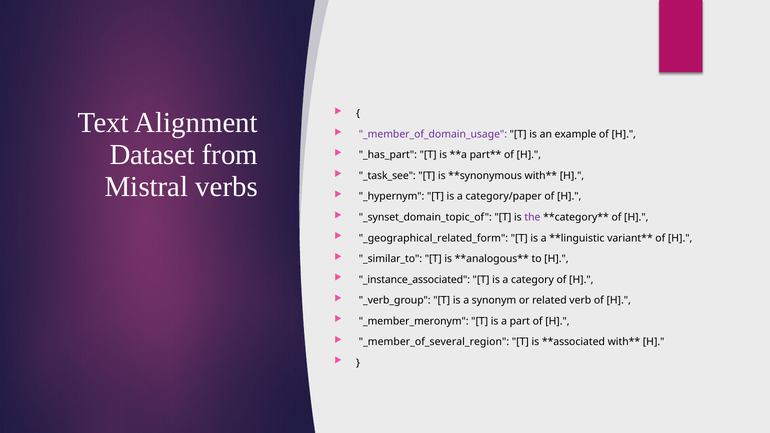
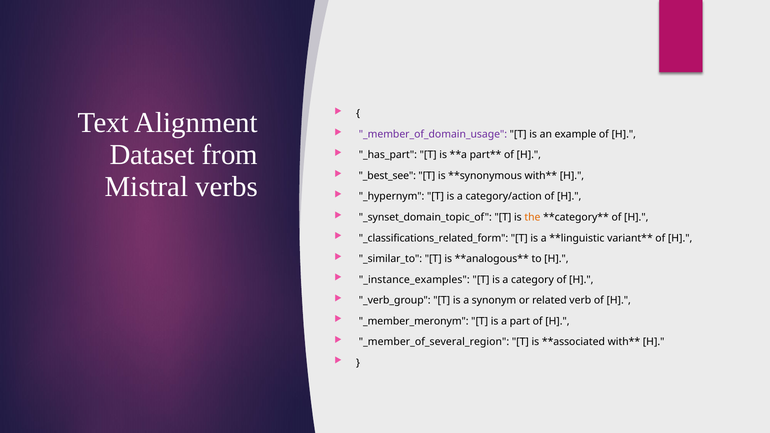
_task_see: _task_see -> _best_see (387, 176)
category/paper: category/paper -> category/action (504, 197)
the colour: purple -> orange (532, 217)
_geographical_related_form: _geographical_related_form -> _classifications_related_form (434, 238)
_instance_associated: _instance_associated -> _instance_examples (414, 280)
